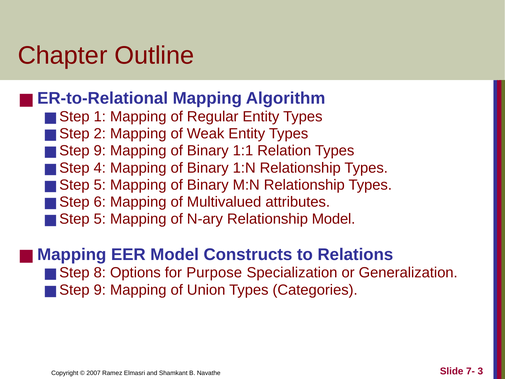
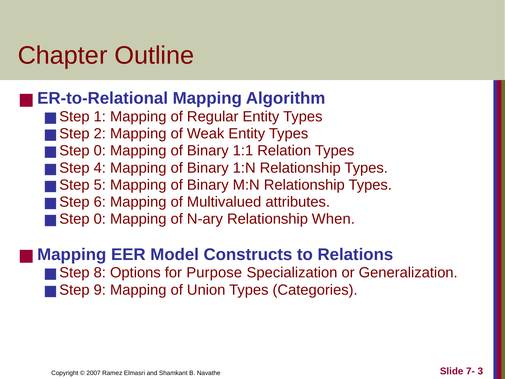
9: 9 -> 0 (100, 151)
5: 5 -> 0 (100, 219)
Relationship Model: Model -> When (333, 219)
